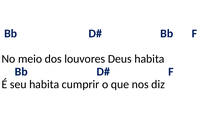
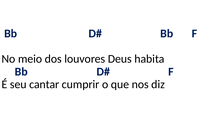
seu habita: habita -> cantar (44, 84)
